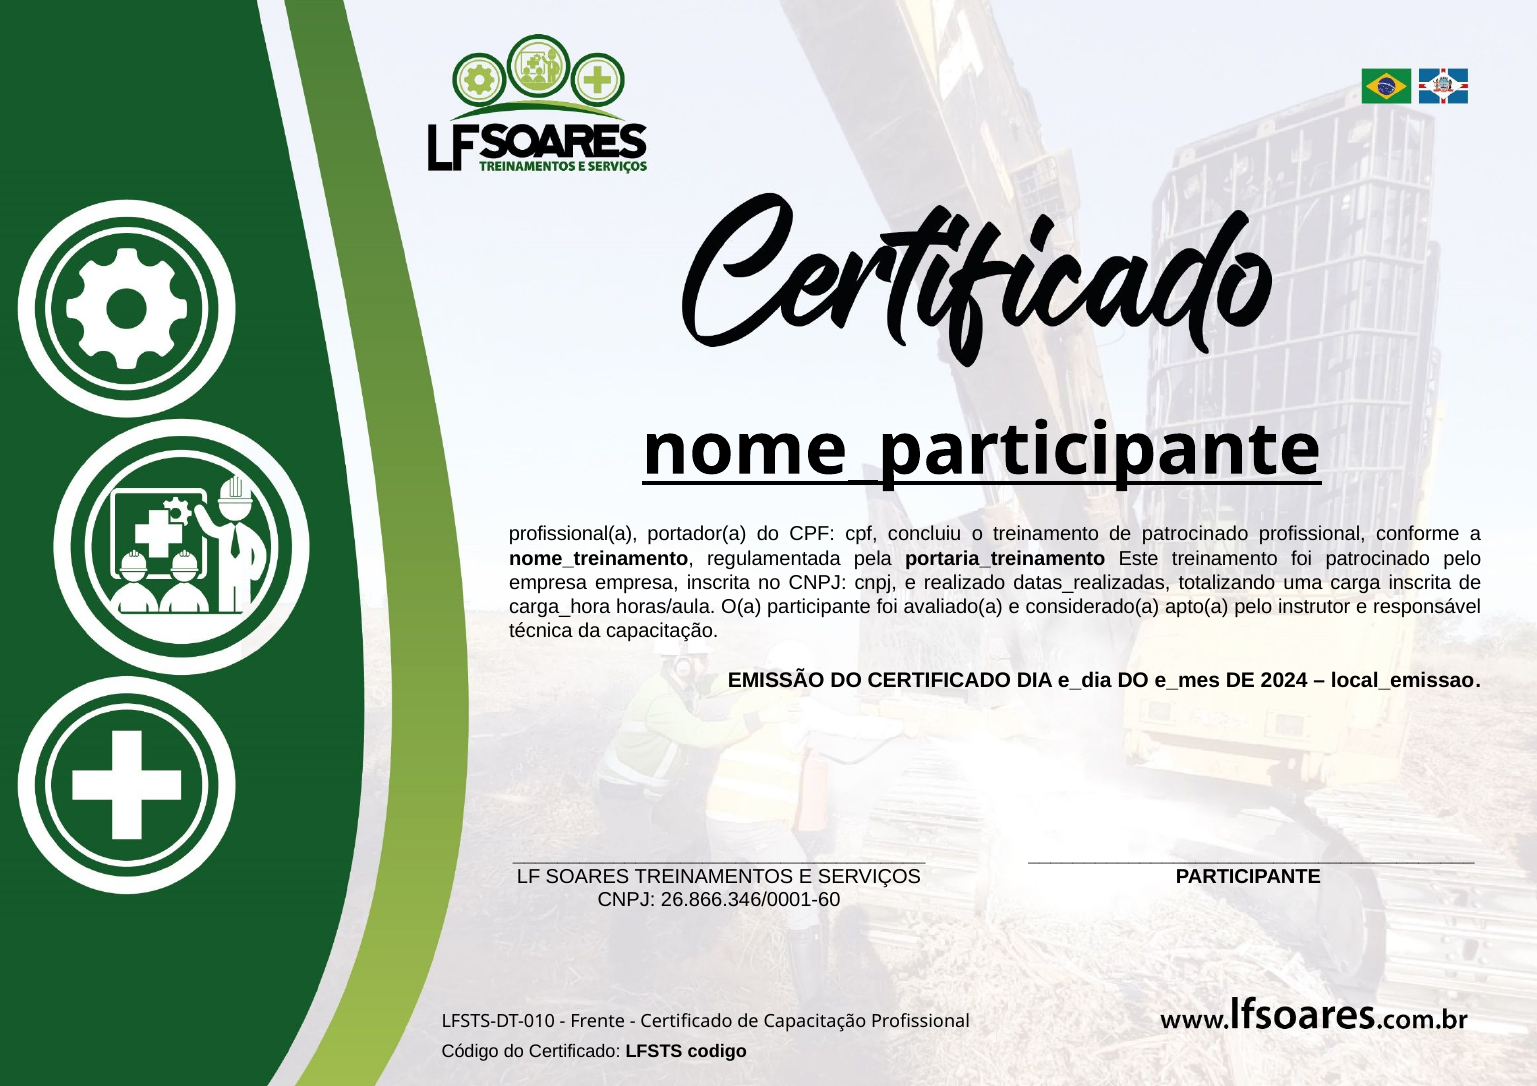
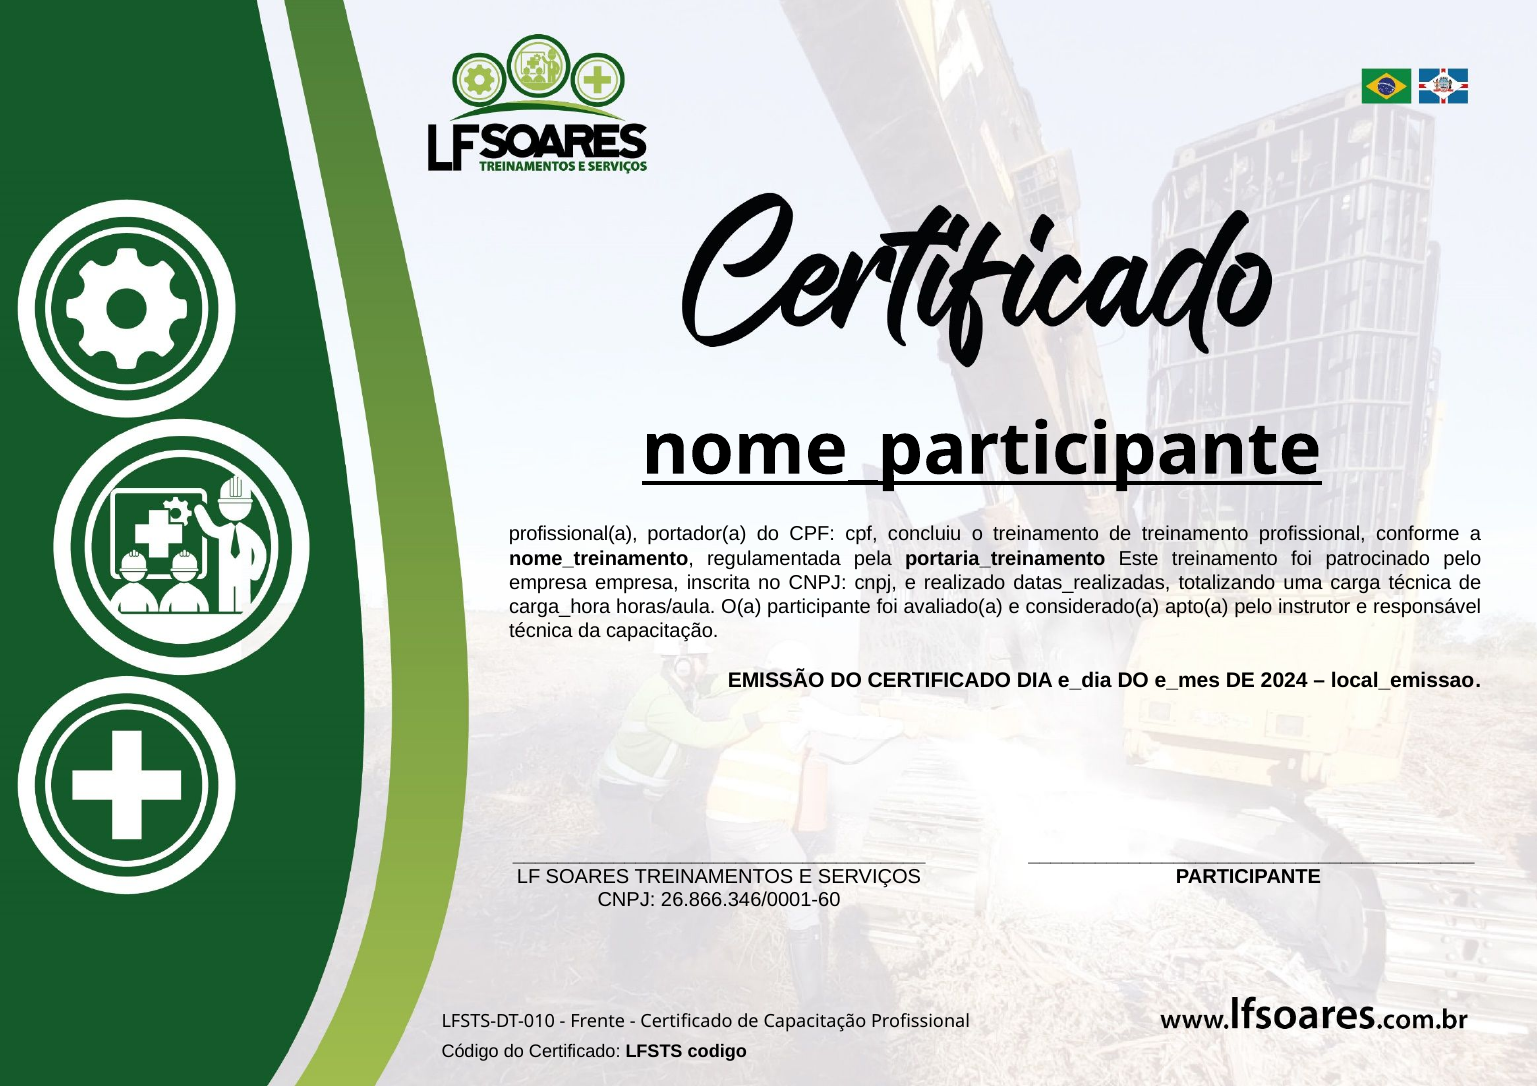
de patrocinado: patrocinado -> treinamento (1195, 534)
carga inscrita: inscrita -> técnica (1420, 583)
